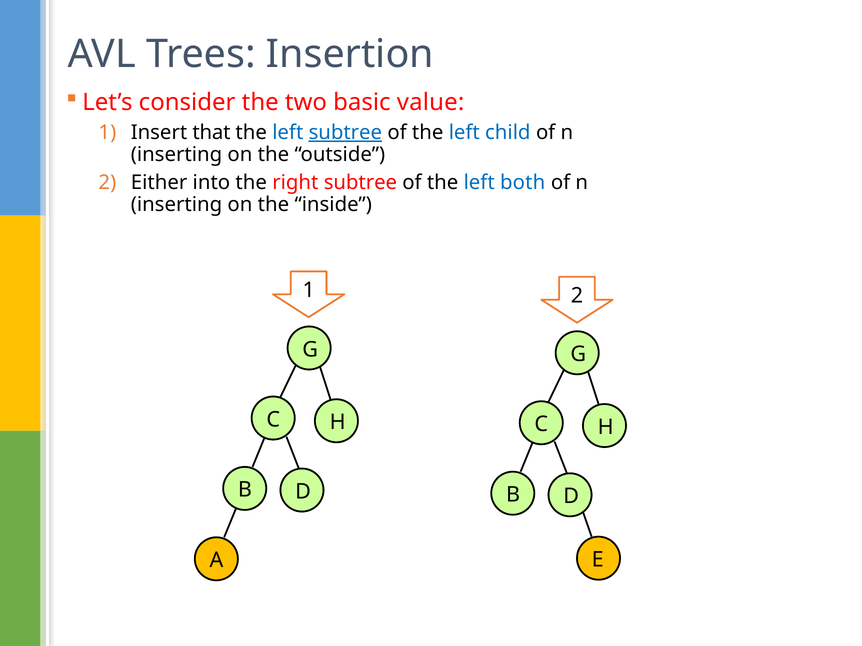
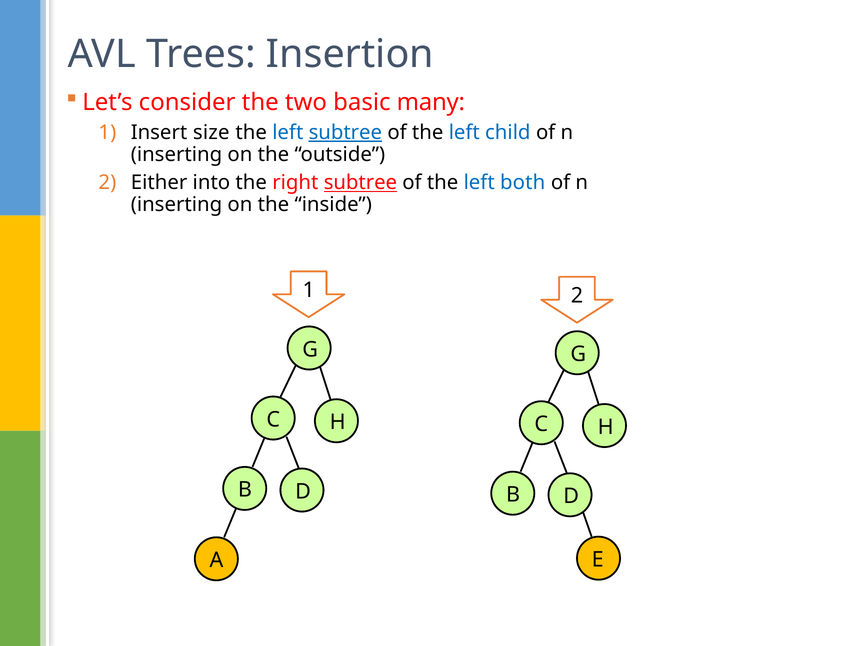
value: value -> many (431, 103)
that: that -> size (211, 133)
subtree underline: none -> present (360, 183)
